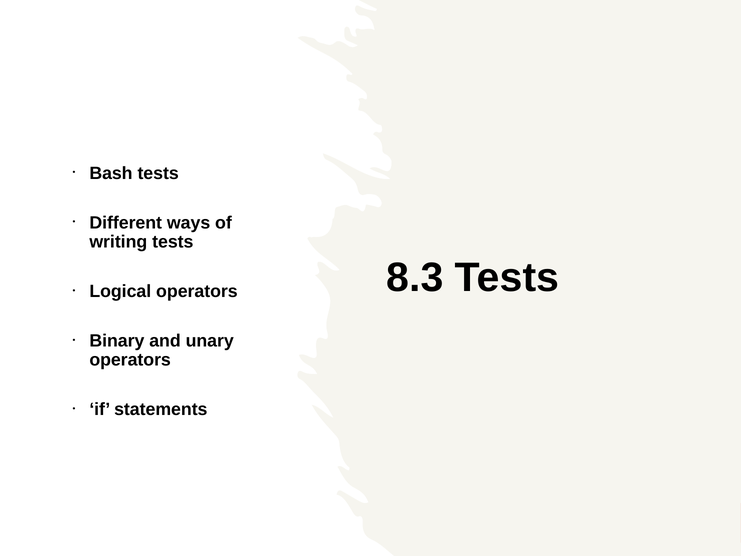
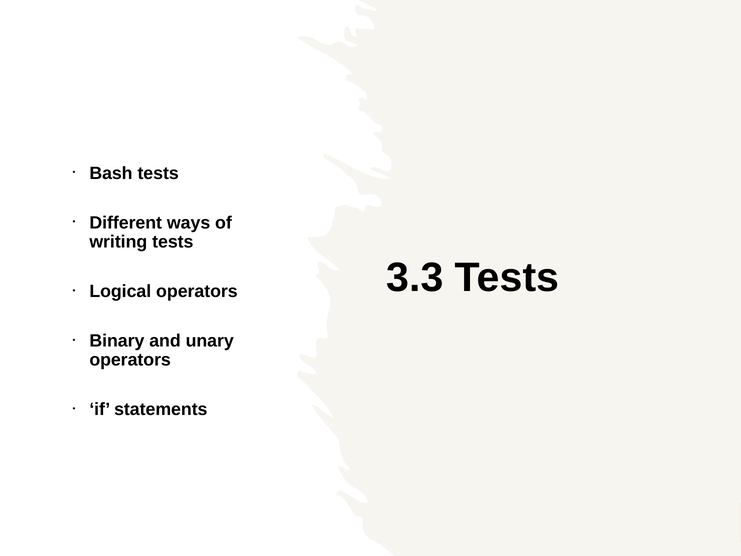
8.3: 8.3 -> 3.3 (415, 278)
